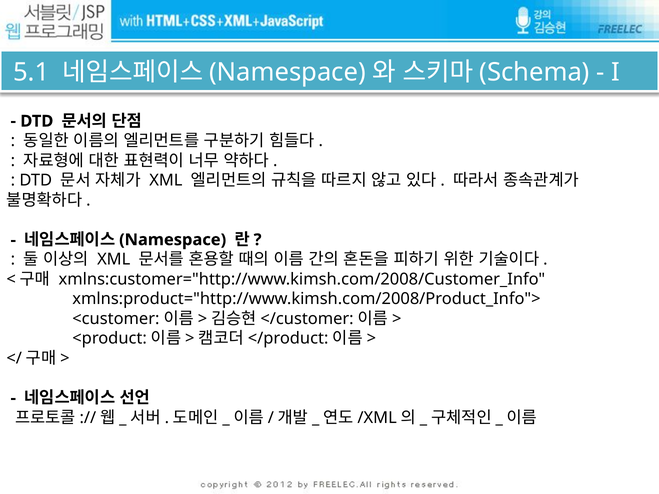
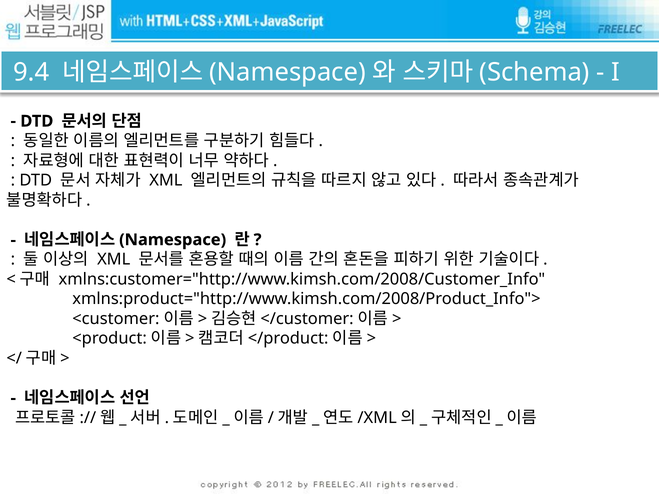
5.1: 5.1 -> 9.4 (31, 72)
